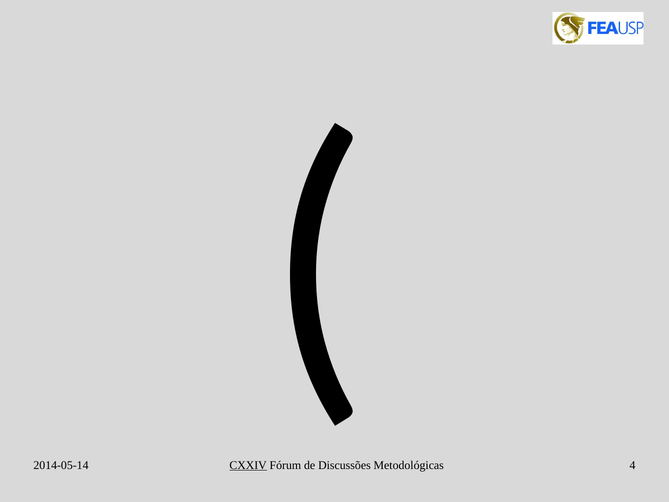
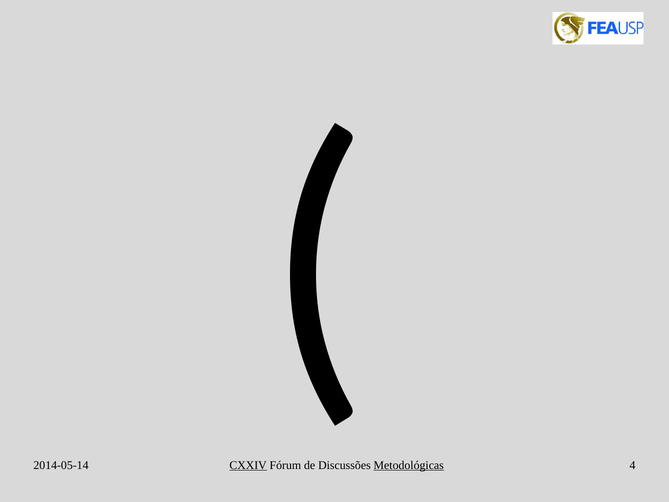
Metodológicas underline: none -> present (409, 465)
